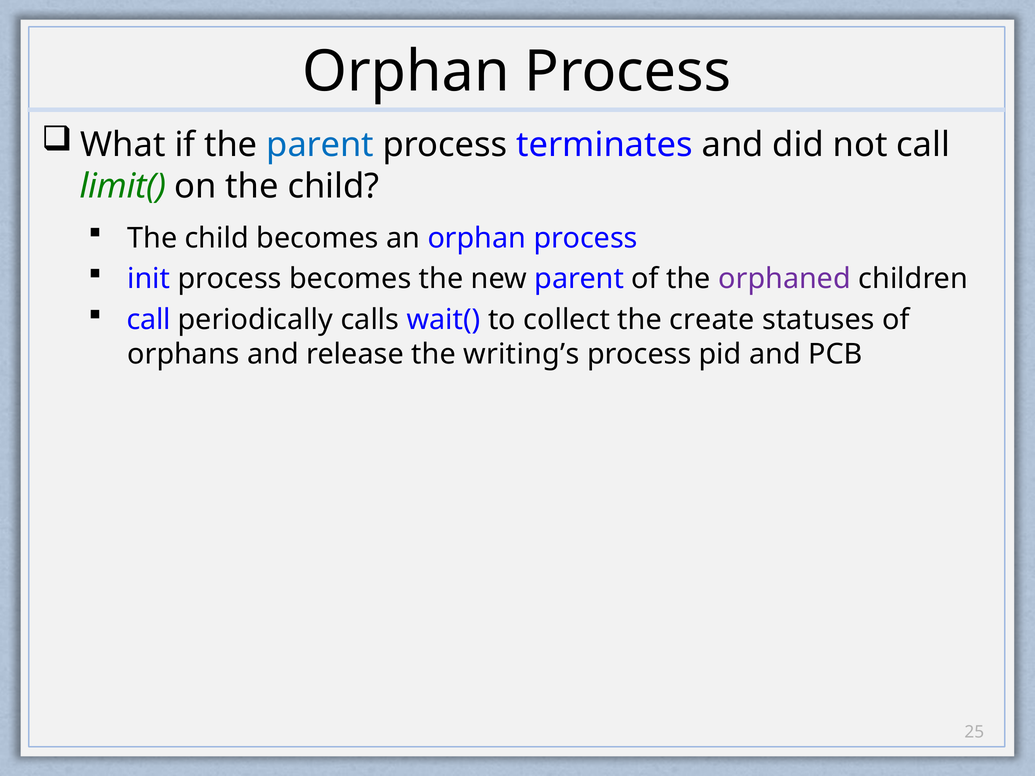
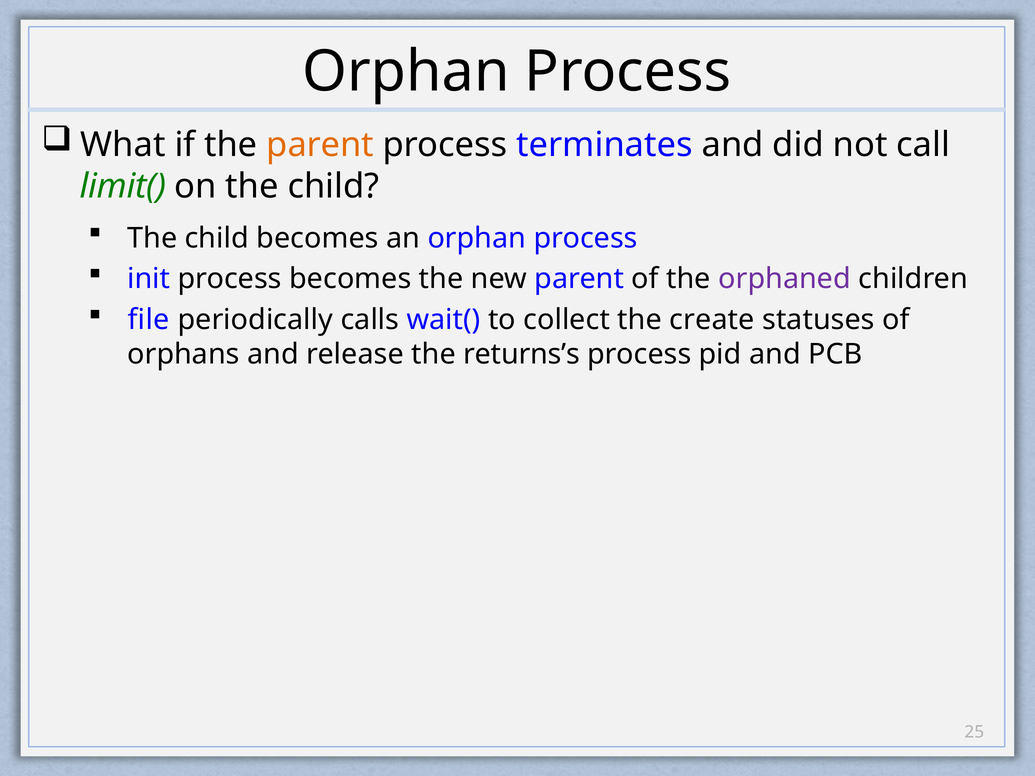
parent colour: blue -> orange (320, 145)
call: call -> file (149, 320)
writing’s: writing’s -> returns’s (522, 354)
